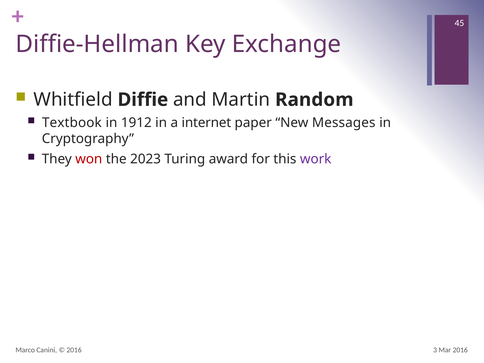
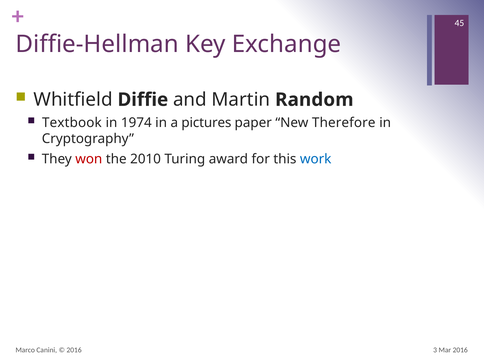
1912: 1912 -> 1974 (136, 123)
internet: internet -> pictures (206, 123)
Messages: Messages -> Therefore (344, 123)
2023: 2023 -> 2010 (146, 159)
work colour: purple -> blue (316, 159)
